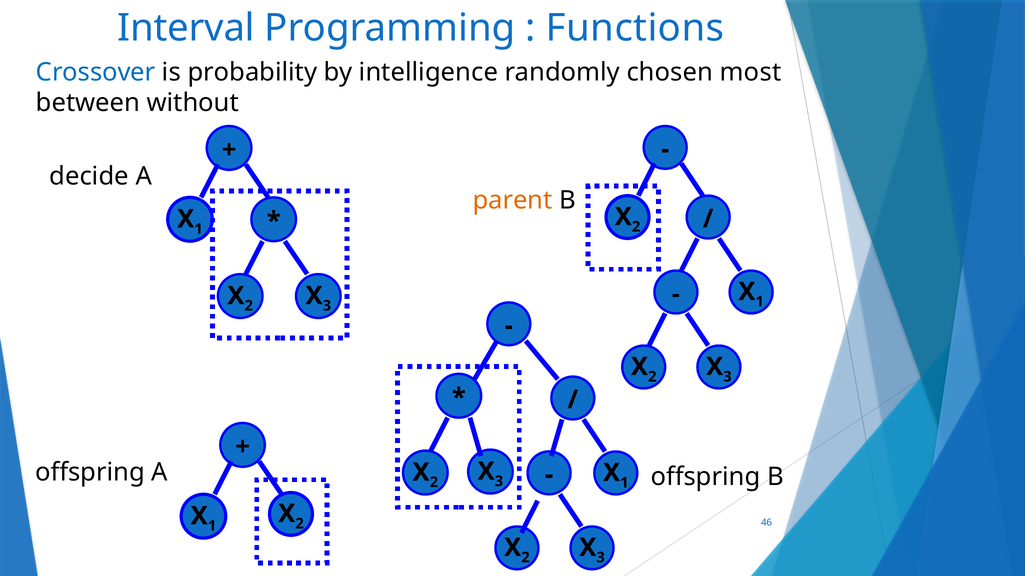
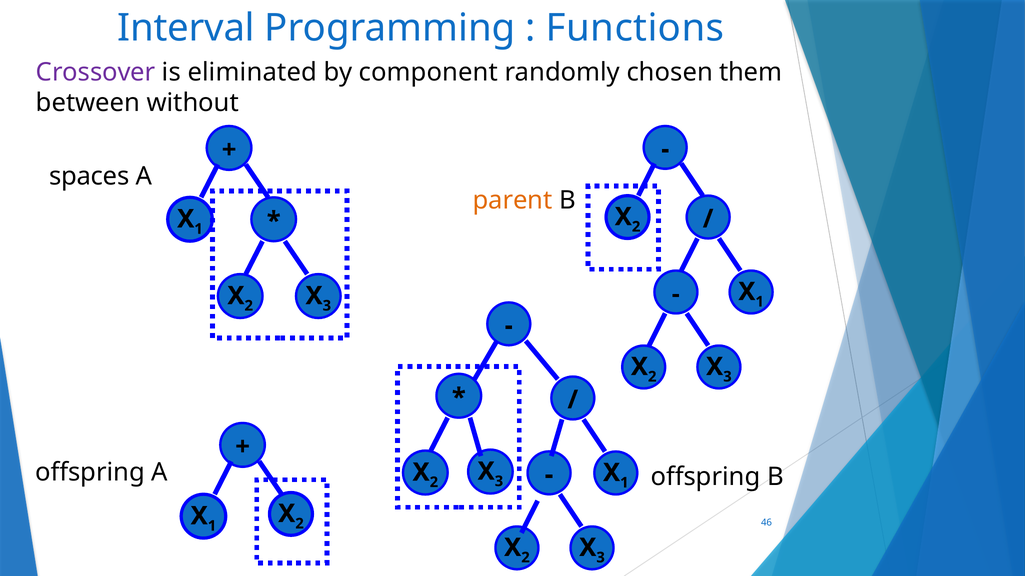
Crossover colour: blue -> purple (96, 72)
probability: probability -> eliminated (252, 72)
intelligence: intelligence -> component (428, 72)
most: most -> them (751, 72)
decide: decide -> spaces (89, 176)
